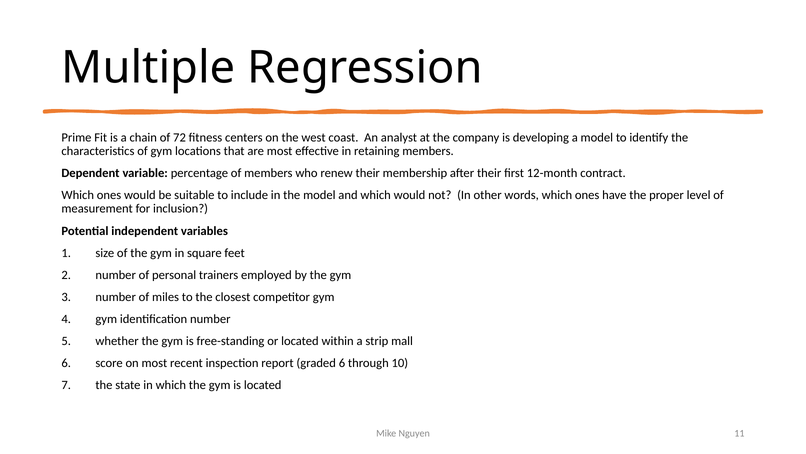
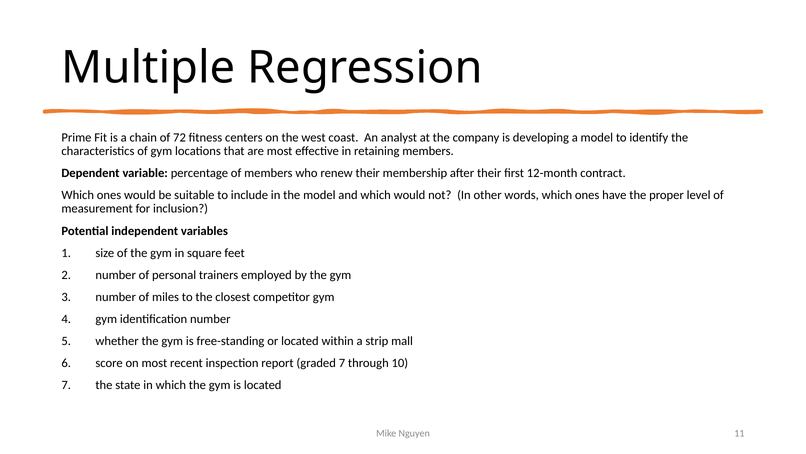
graded 6: 6 -> 7 (342, 363)
